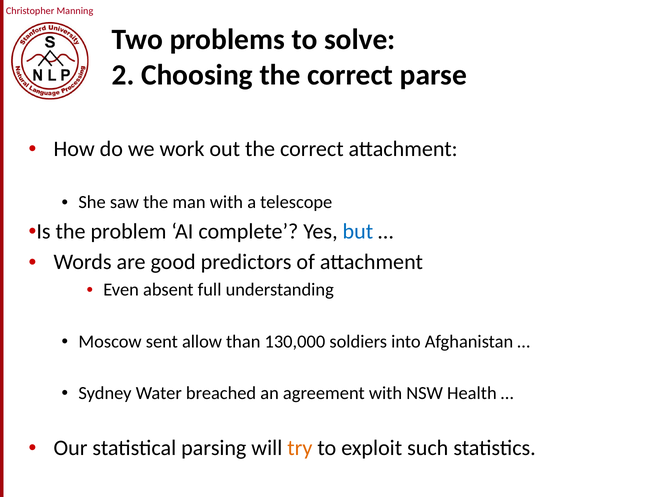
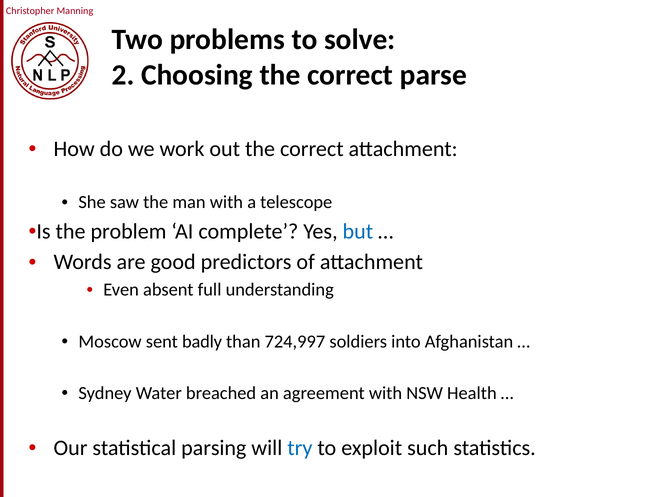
allow: allow -> badly (202, 342)
130,000: 130,000 -> 724,997 (295, 342)
try colour: orange -> blue (300, 448)
